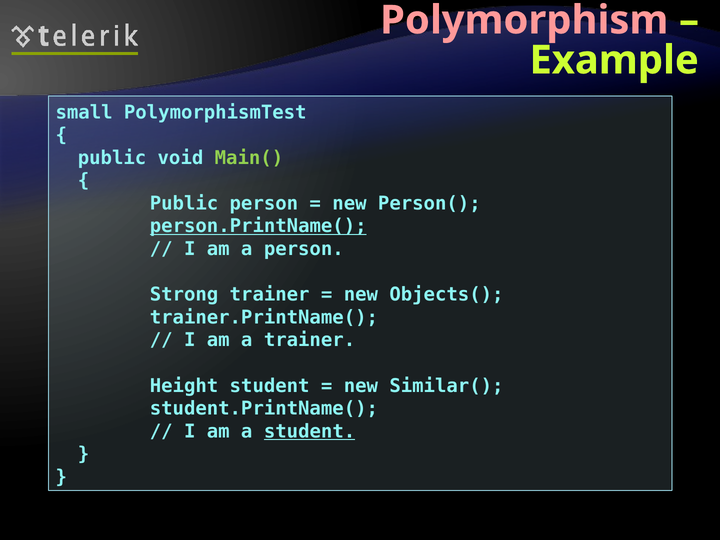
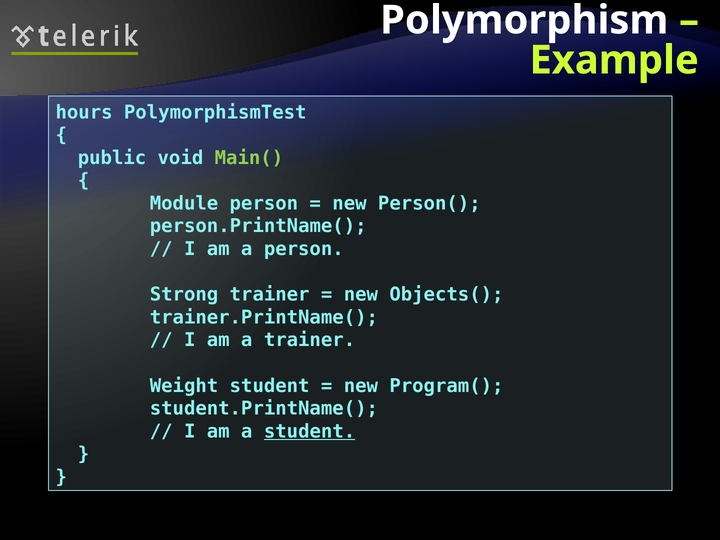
Polymorphism colour: pink -> white (524, 20)
small: small -> hours (84, 112)
Public: Public -> Module (184, 203)
person.PrintName( underline: present -> none (258, 226)
Height: Height -> Weight (184, 386)
Similar(: Similar( -> Program( (446, 386)
